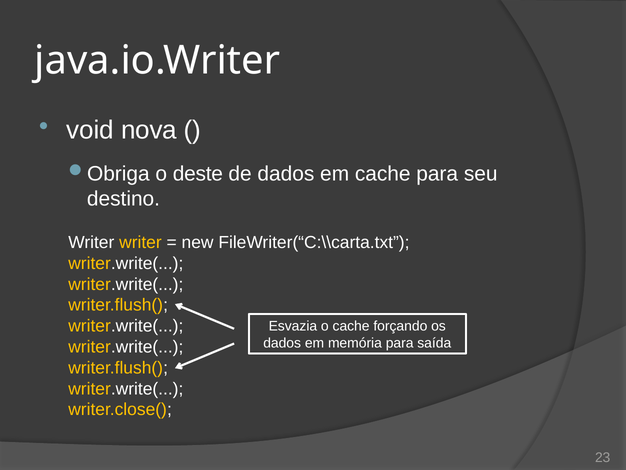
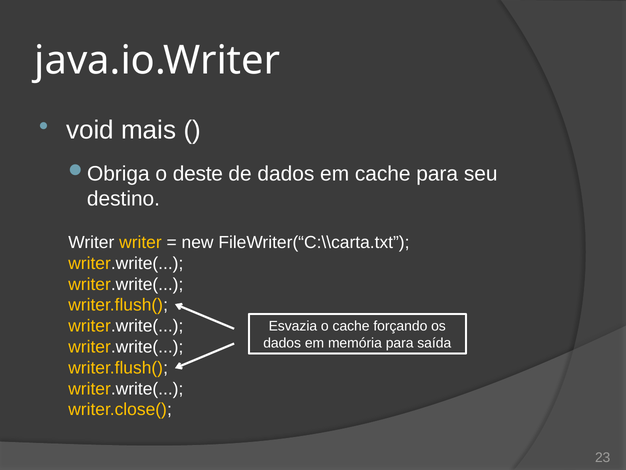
nova: nova -> mais (149, 130)
